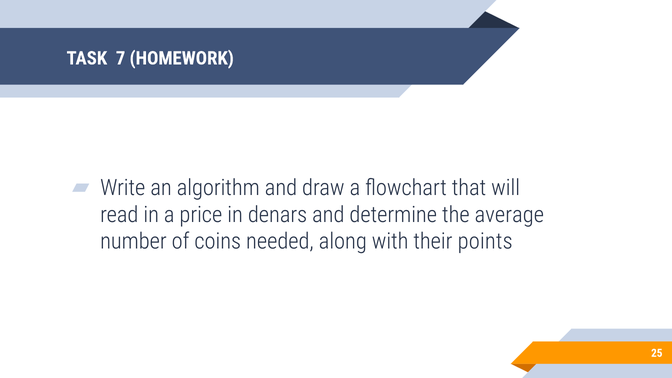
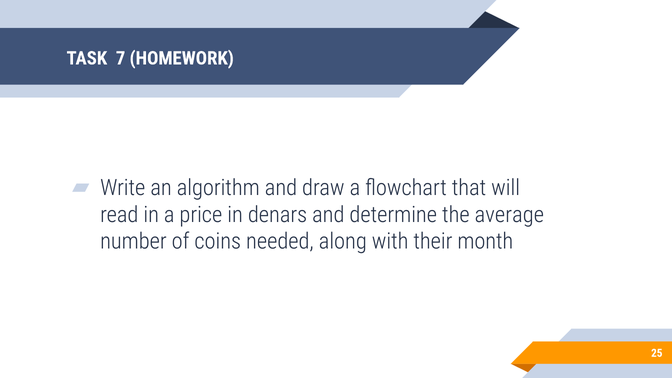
points: points -> month (485, 242)
